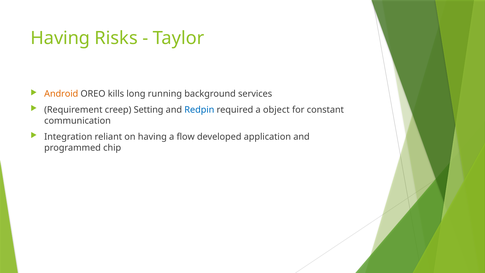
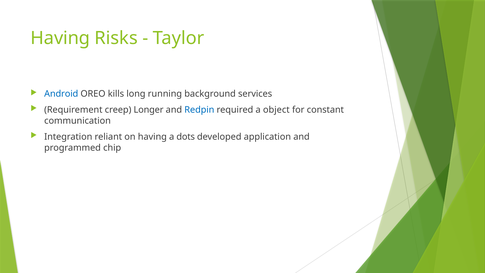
Android colour: orange -> blue (61, 94)
Setting: Setting -> Longer (149, 110)
flow: flow -> dots (186, 137)
